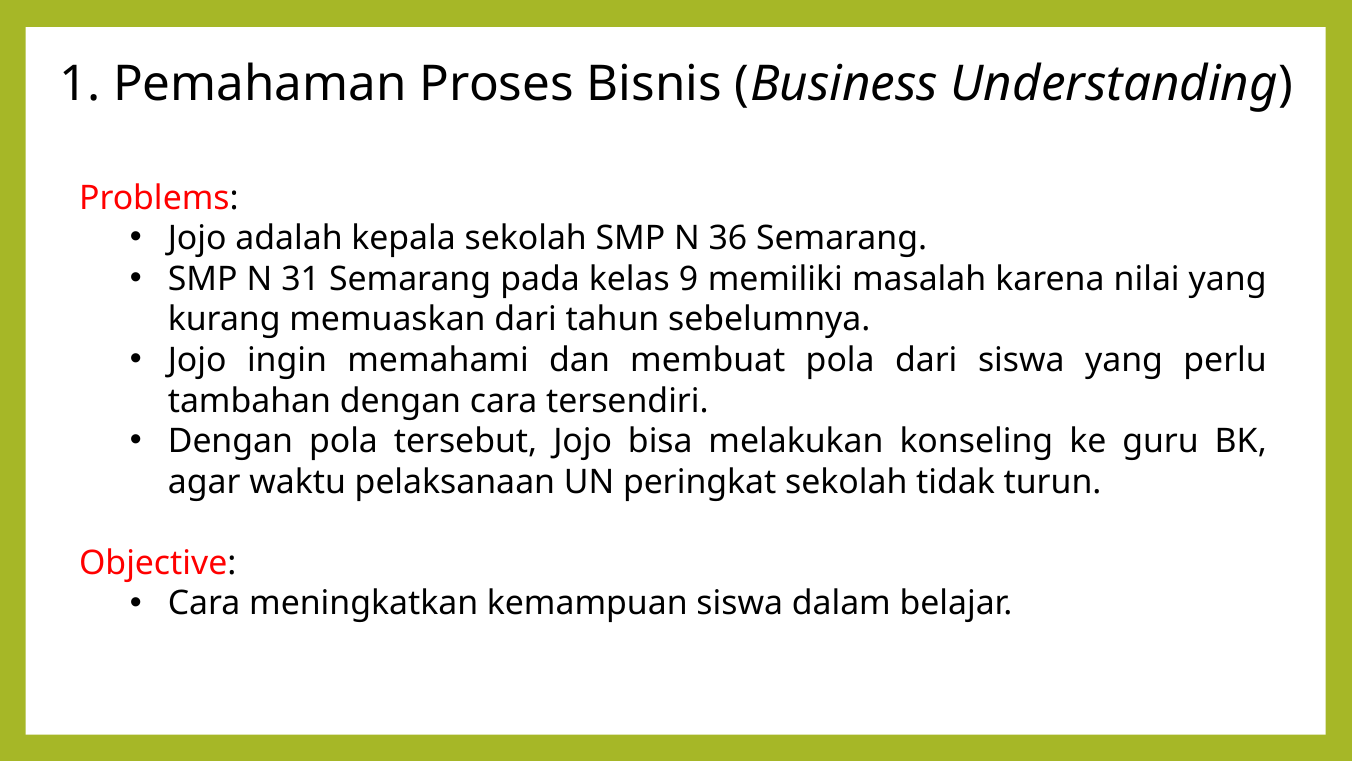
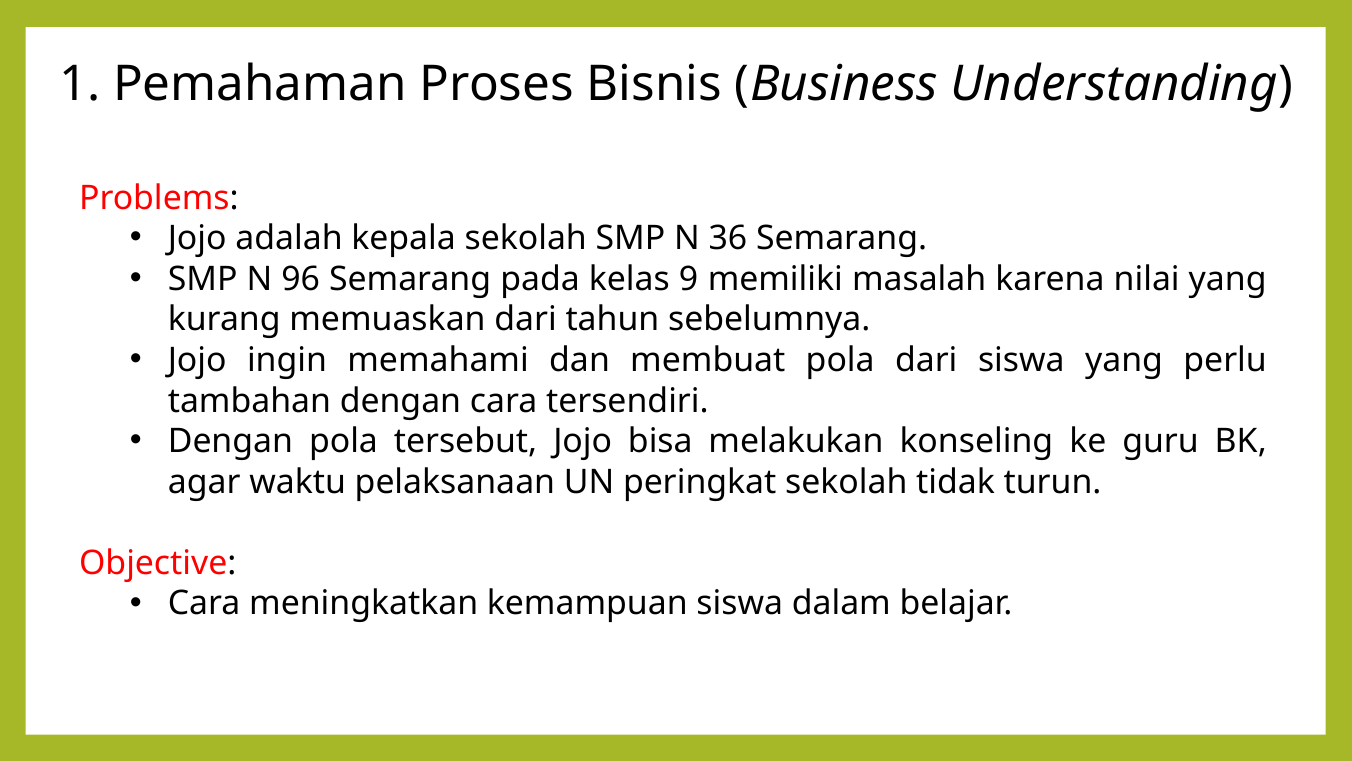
31: 31 -> 96 (301, 279)
